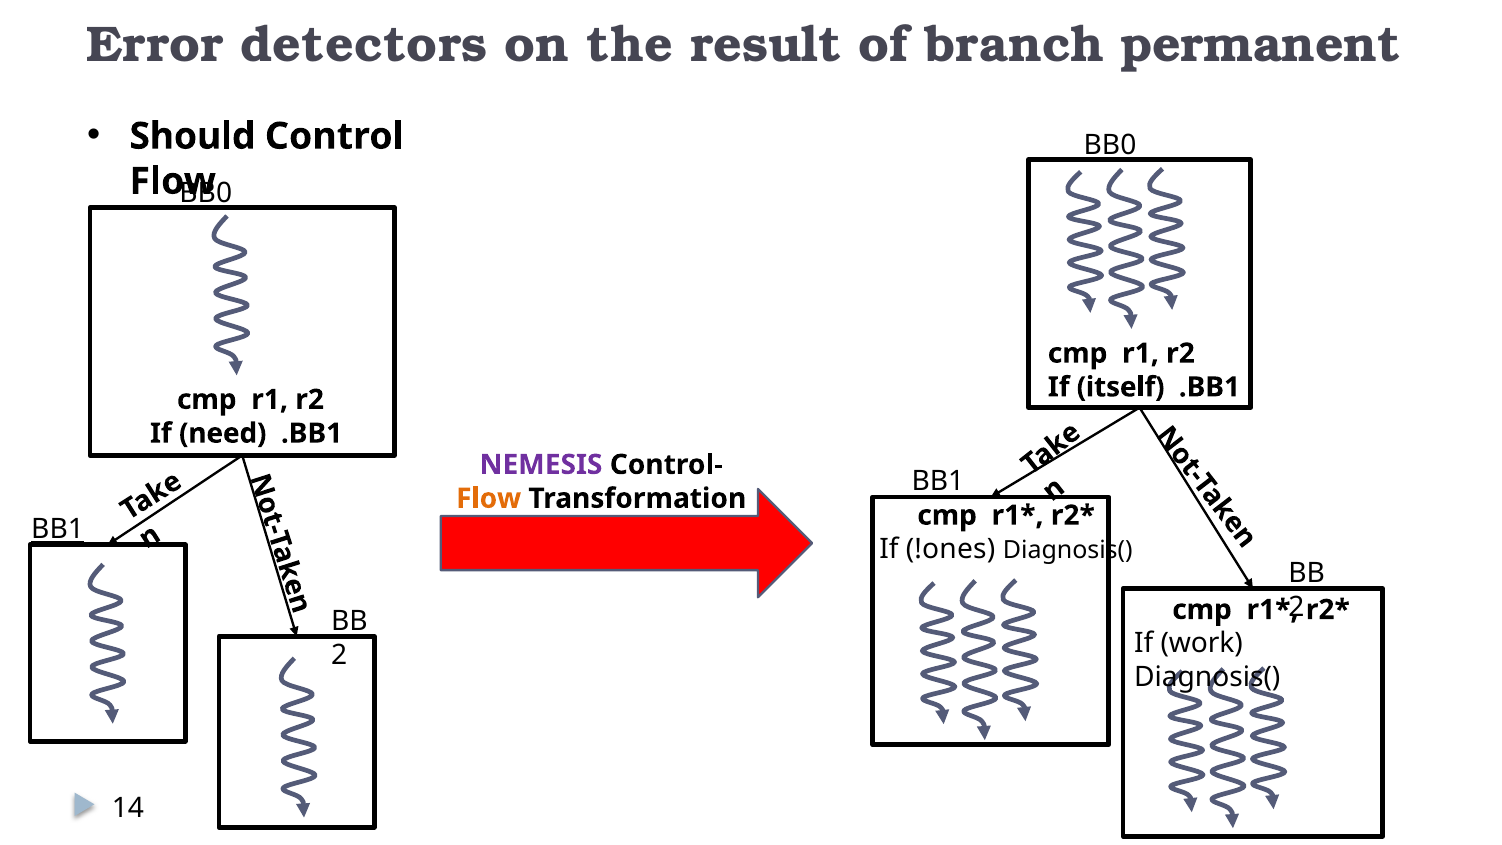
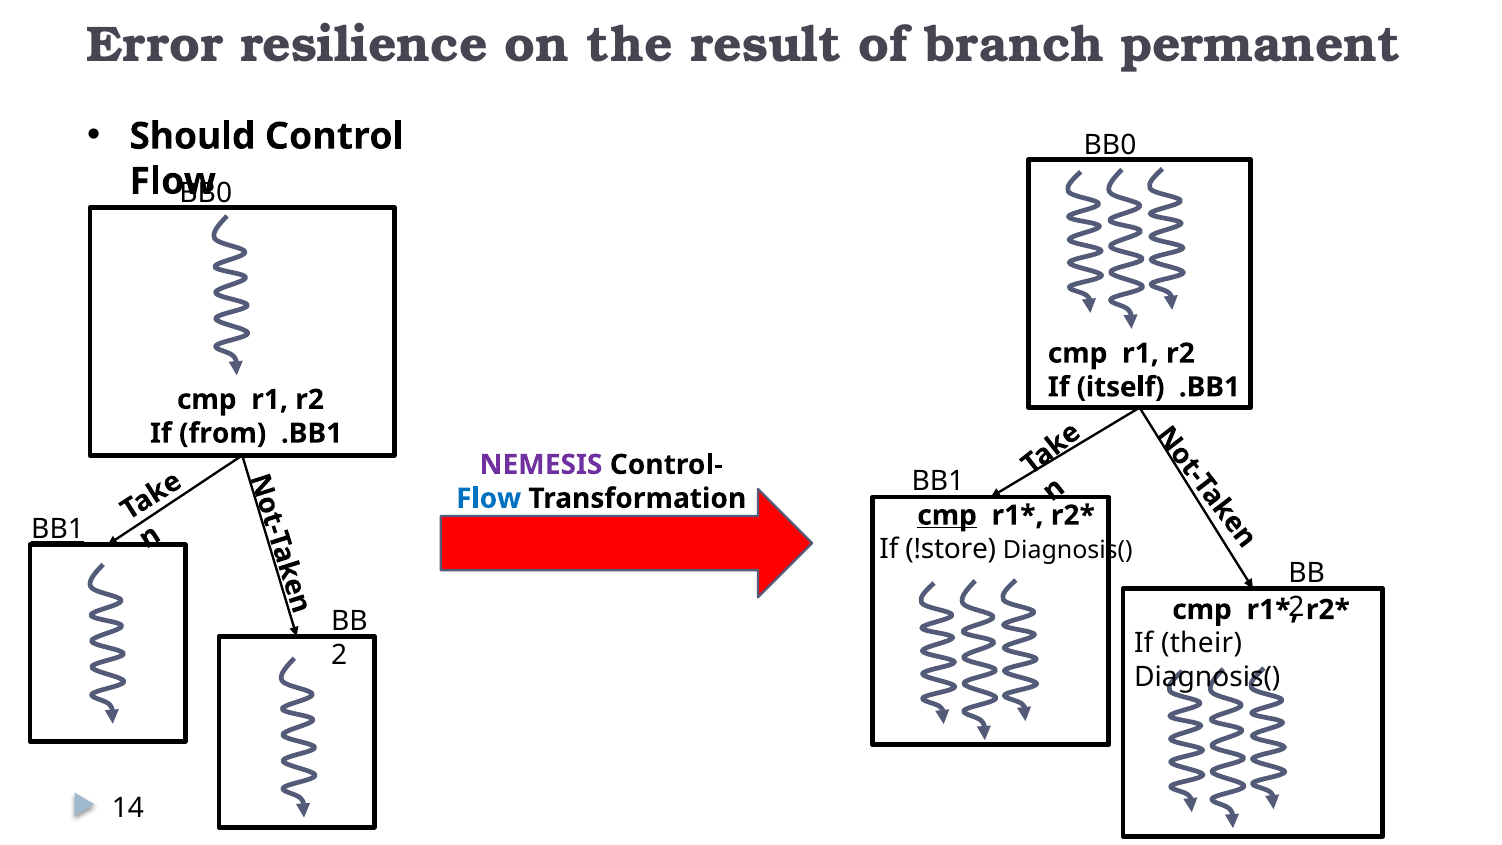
detectors: detectors -> resilience (364, 45)
need: need -> from (223, 433)
Flow colour: orange -> blue (489, 498)
cmp underline: none -> present (947, 515)
!ones: !ones -> !store (951, 549)
work: work -> their (1202, 643)
